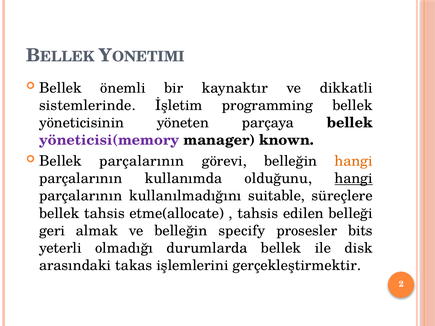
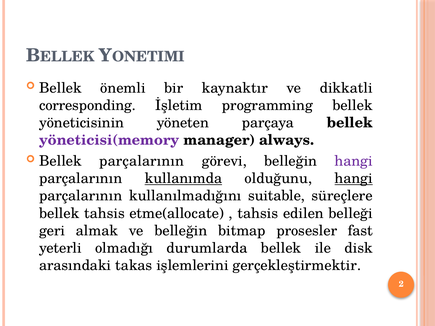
sistemlerinde: sistemlerinde -> corresponding (88, 105)
known: known -> always (287, 140)
hangi colour: orange -> purple (354, 161)
kullanımda underline: none -> present (183, 179)
specify: specify -> bitmap (242, 231)
bits: bits -> fast (360, 231)
